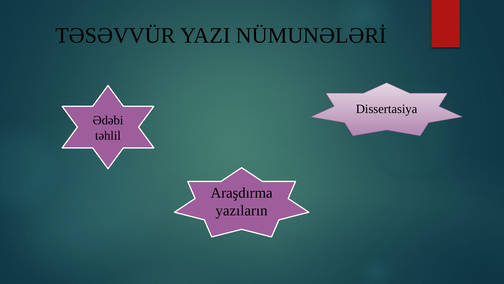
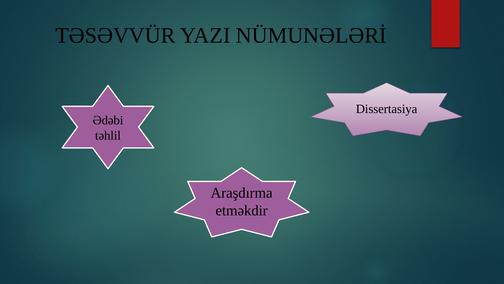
yazıların: yazıların -> etməkdir (242, 210)
